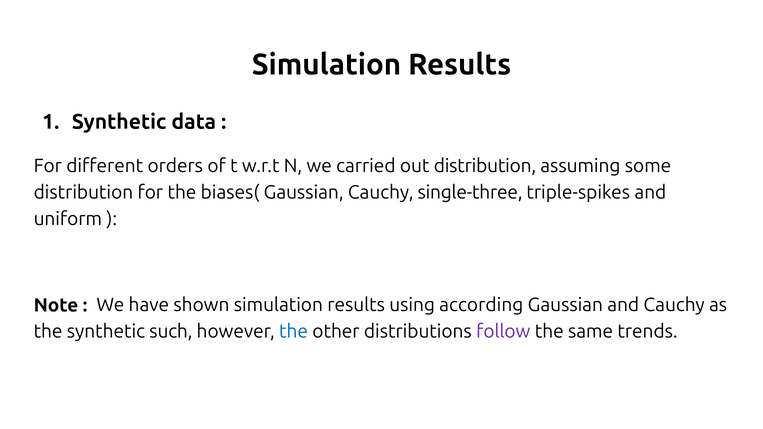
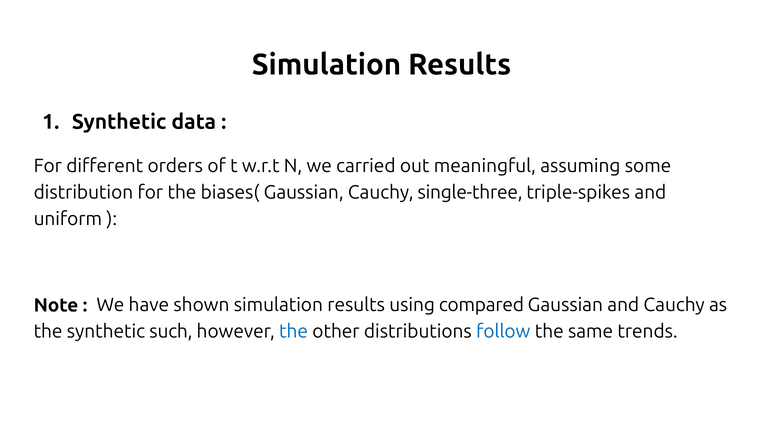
out distribution: distribution -> meaningful (485, 166)
according: according -> compared (481, 305)
follow colour: purple -> blue (503, 332)
